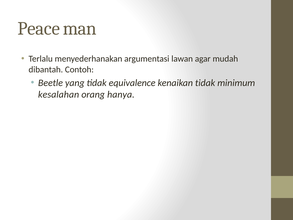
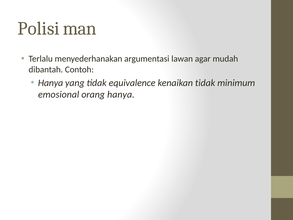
Peace: Peace -> Polisi (39, 28)
Beetle: Beetle -> Hanya (51, 83)
kesalahan: kesalahan -> emosional (59, 94)
